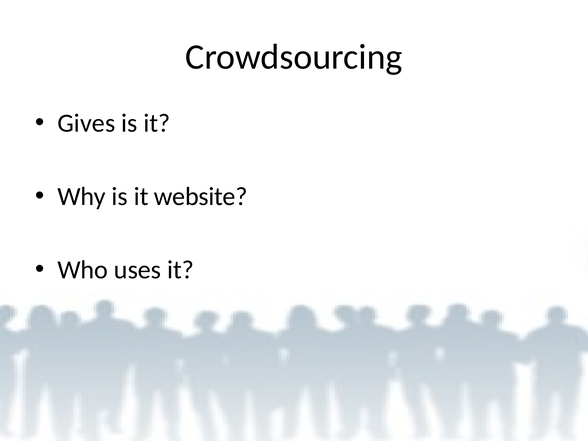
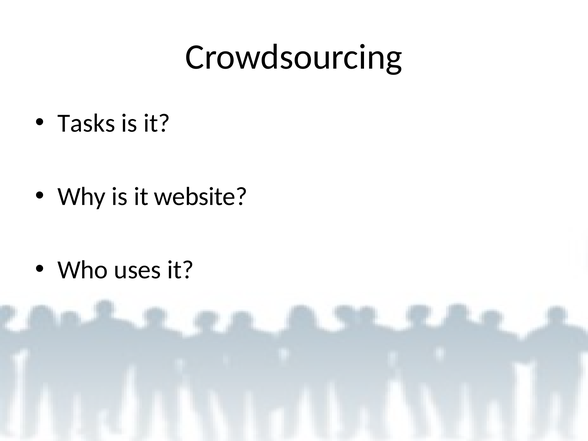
Gives: Gives -> Tasks (86, 123)
